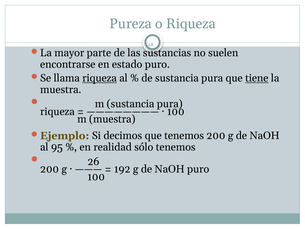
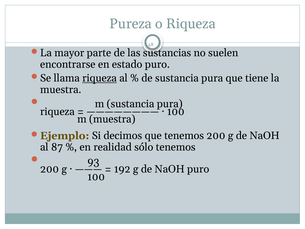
tiene underline: present -> none (257, 78)
95: 95 -> 87 (57, 147)
26: 26 -> 93 (93, 161)
